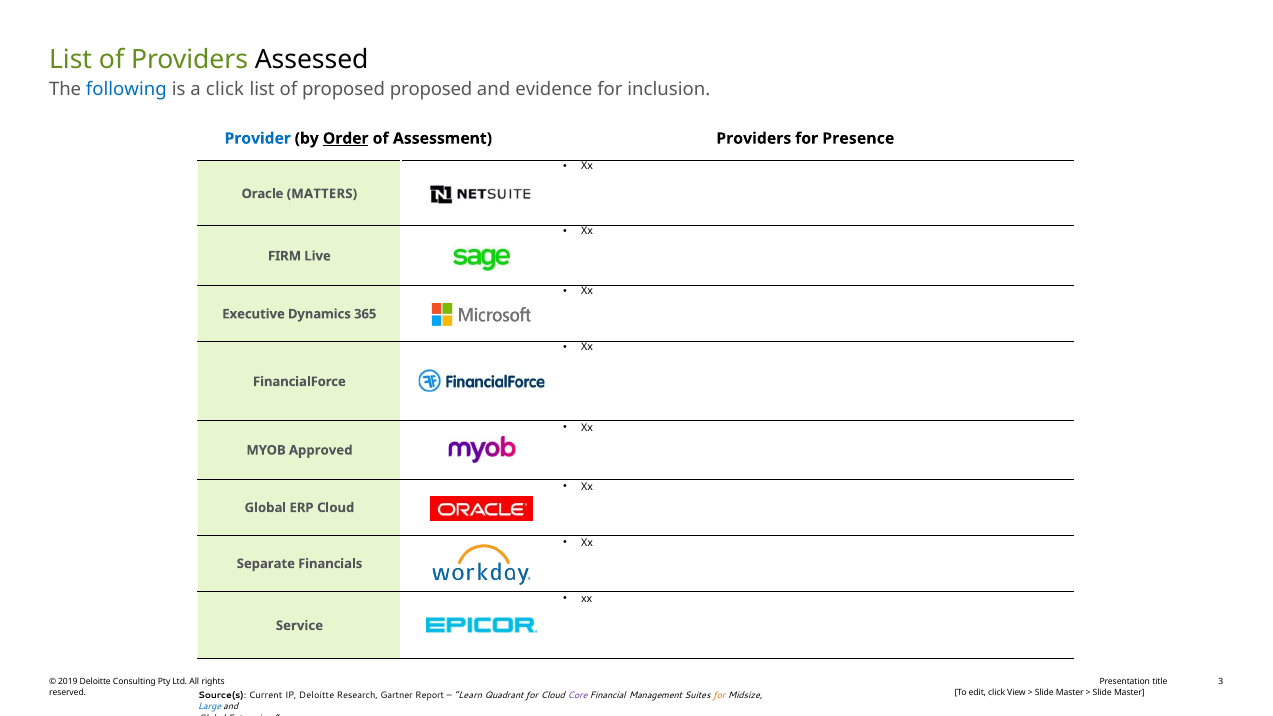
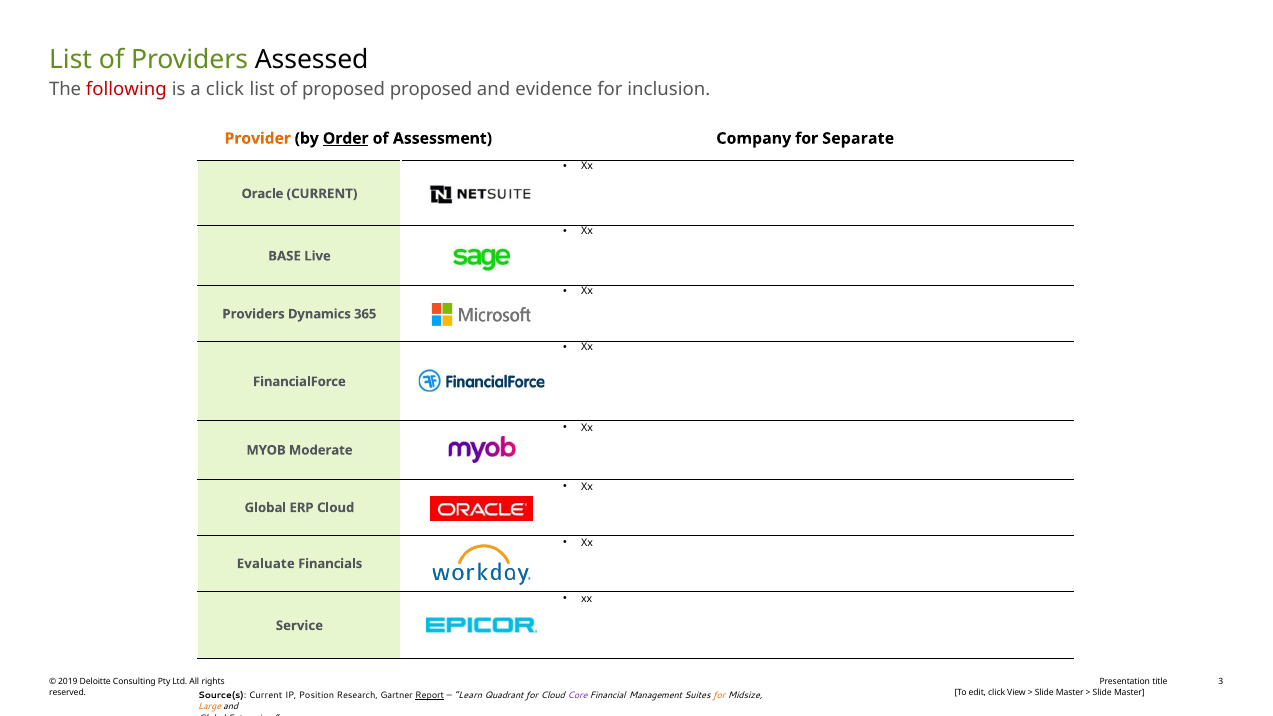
following colour: blue -> red (126, 89)
Provider colour: blue -> orange (258, 138)
Assessment Providers: Providers -> Company (754, 138)
Presence: Presence -> Separate (858, 138)
Oracle MATTERS: MATTERS -> CURRENT (322, 194)
FIRM: FIRM -> BASE (284, 256)
Executive: Executive -> Providers (254, 314)
Approved: Approved -> Moderate (321, 450)
Separate: Separate -> Evaluate (266, 564)
IP Deloitte: Deloitte -> Position (317, 696)
Report underline: none -> present (430, 696)
Large colour: blue -> orange (210, 707)
